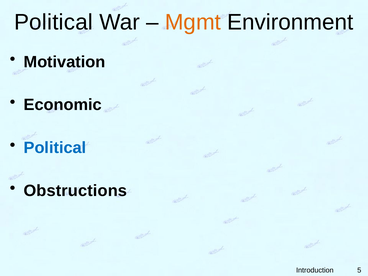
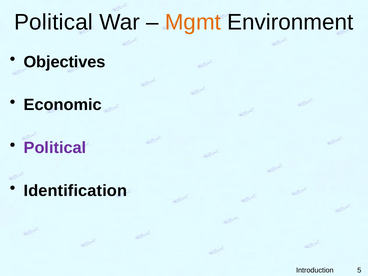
Motivation: Motivation -> Objectives (65, 62)
Political colour: blue -> purple (55, 148)
Obstructions: Obstructions -> Identification (75, 191)
